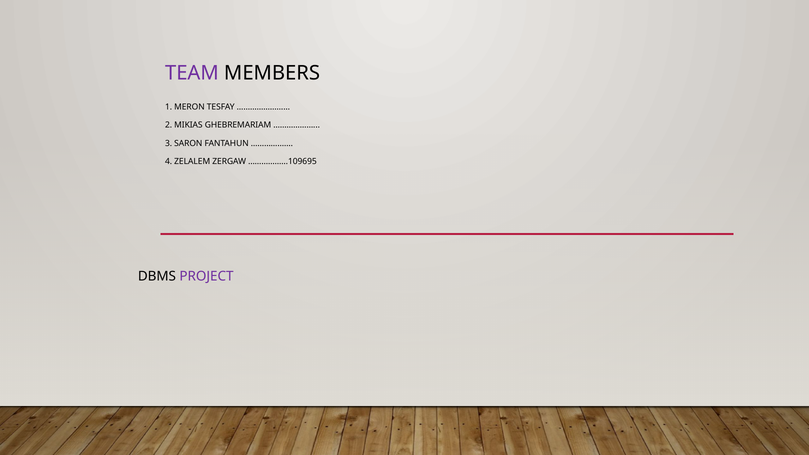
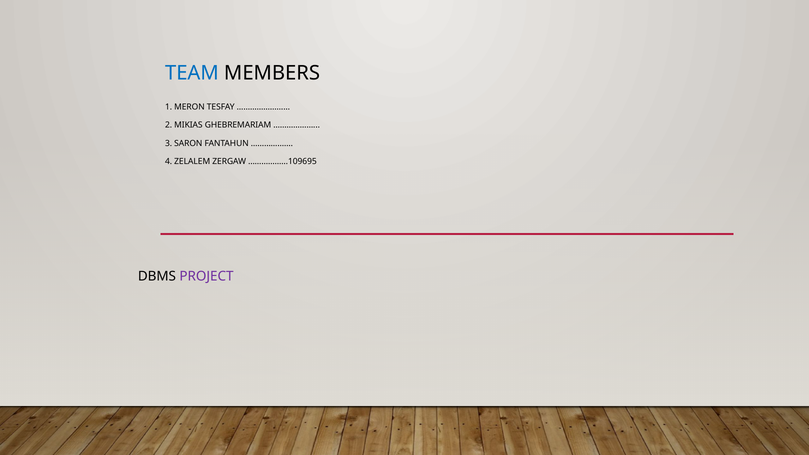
TEAM colour: purple -> blue (192, 73)
